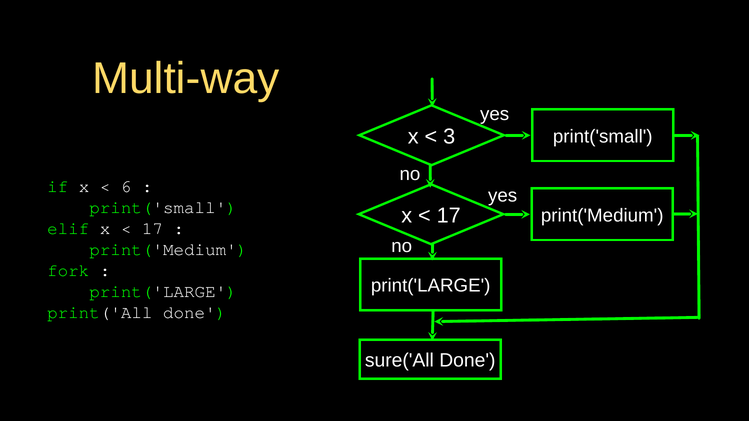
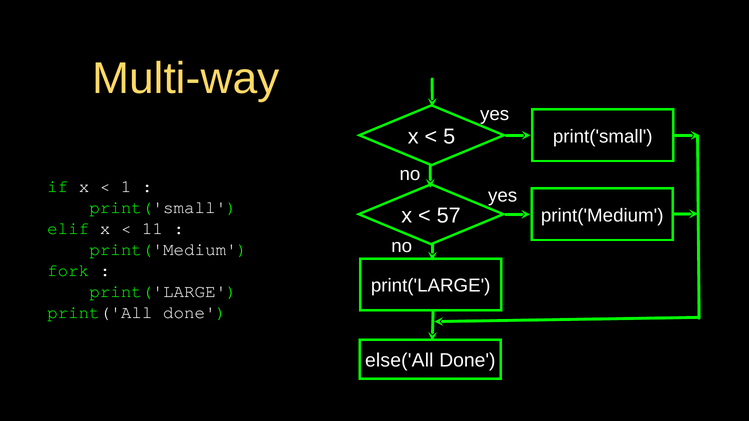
3: 3 -> 5 (449, 137)
6: 6 -> 1 (126, 186)
17: 17 -> 57 (449, 216)
17: 17 -> 11 (152, 229)
sure('All: sure('All -> else('All (399, 361)
